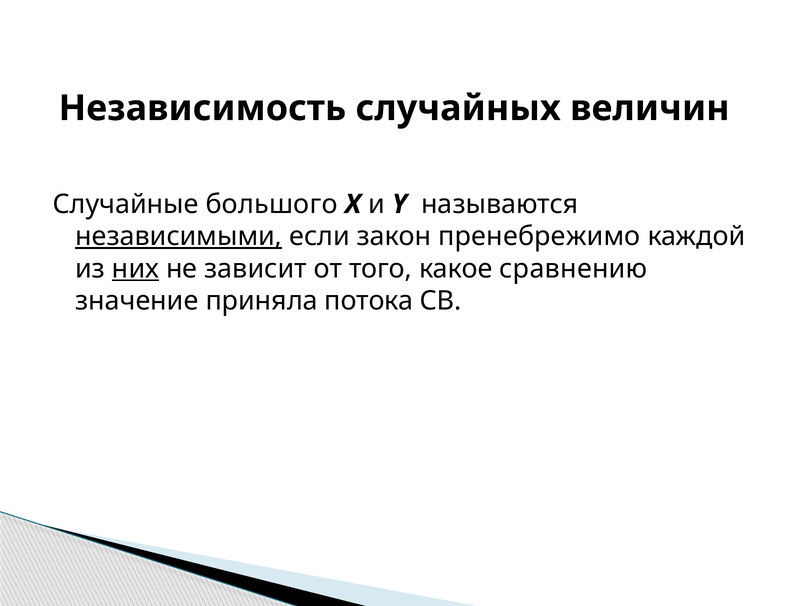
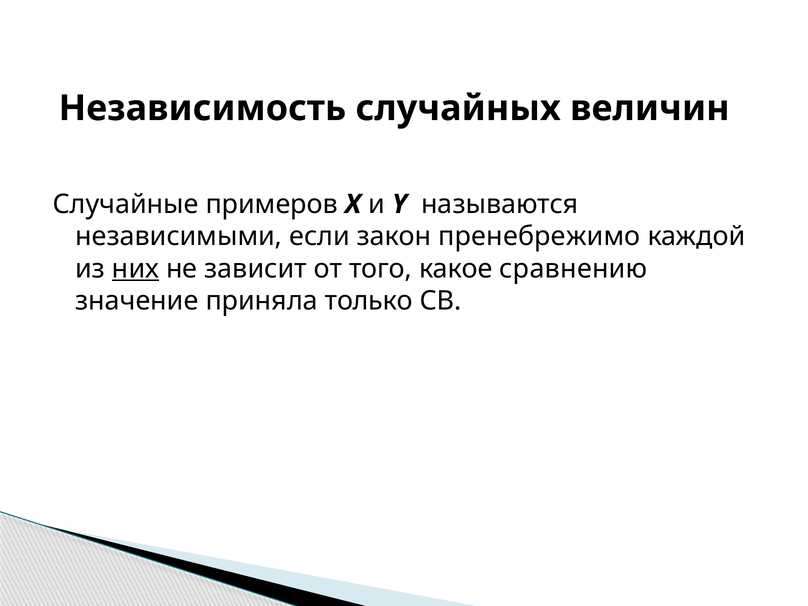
большого: большого -> примеров (272, 204)
независимыми underline: present -> none (179, 236)
потока: потока -> только (369, 301)
